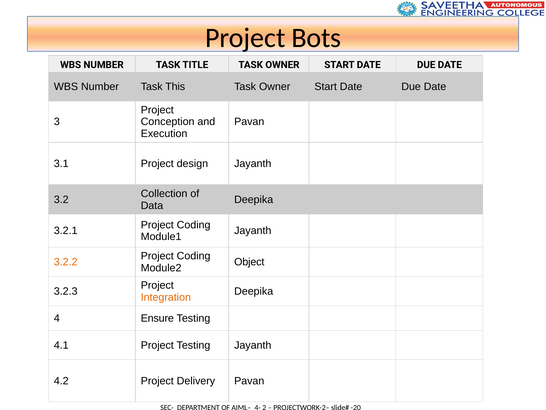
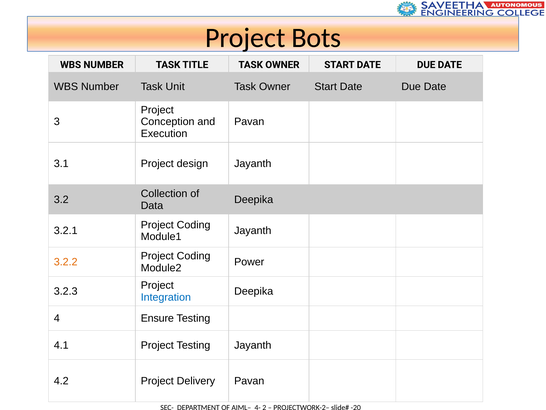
This: This -> Unit (175, 87)
Object: Object -> Power (249, 262)
Integration colour: orange -> blue (166, 297)
